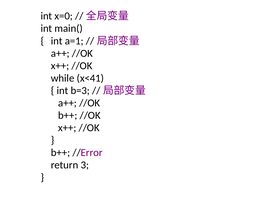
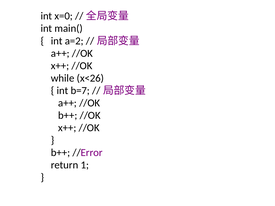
a=1: a=1 -> a=2 (74, 41)
x<41: x<41 -> x<26 (90, 78)
b=3: b=3 -> b=7 (80, 91)
3: 3 -> 1 (85, 165)
